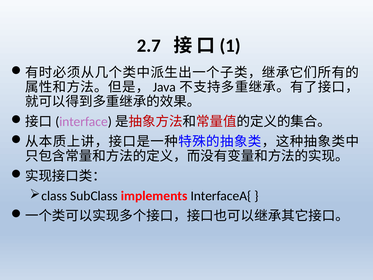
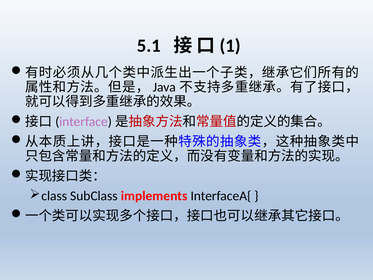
2.7: 2.7 -> 5.1 (149, 46)
